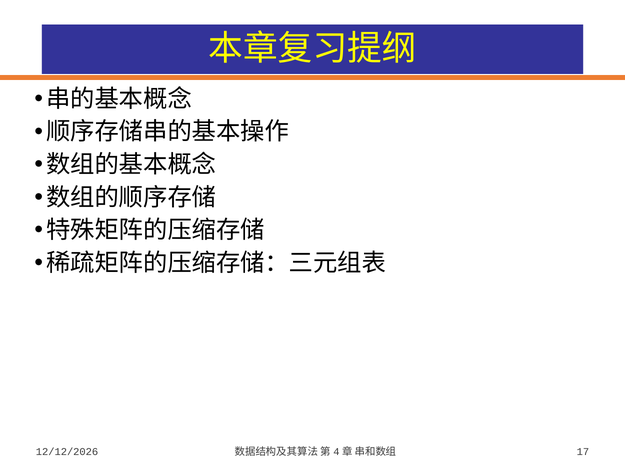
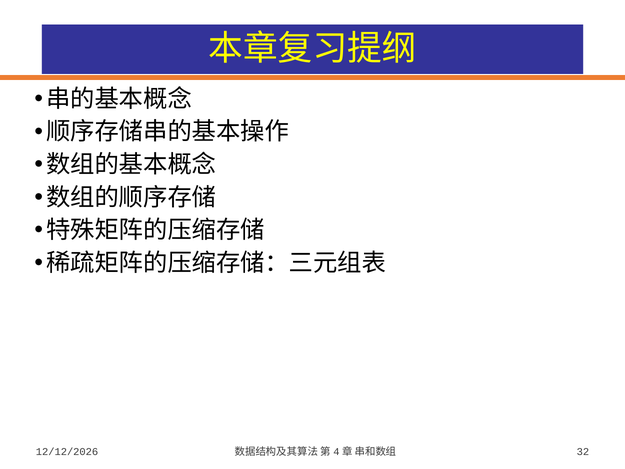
17: 17 -> 32 (583, 451)
